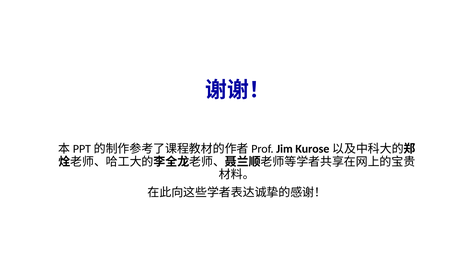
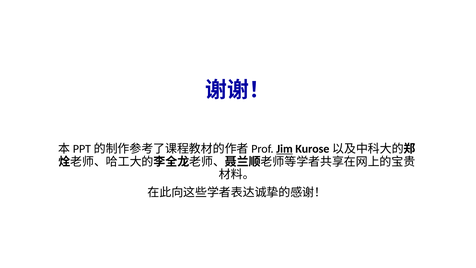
Jim underline: none -> present (284, 149)
